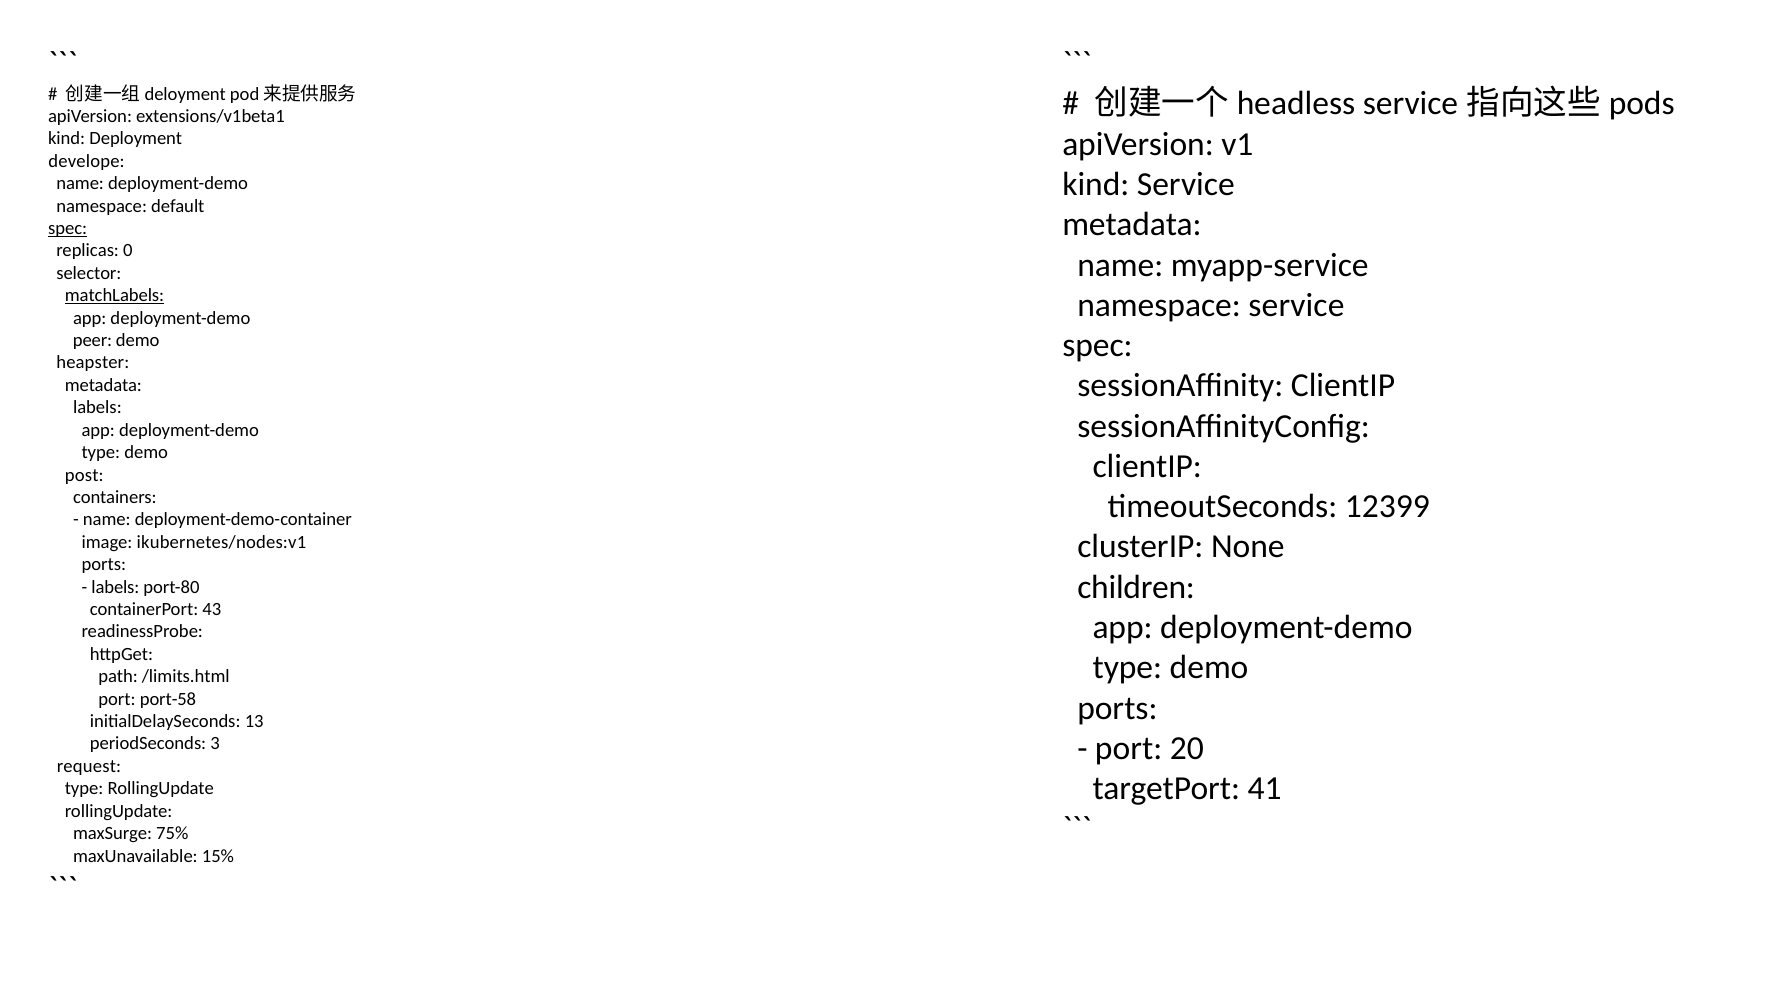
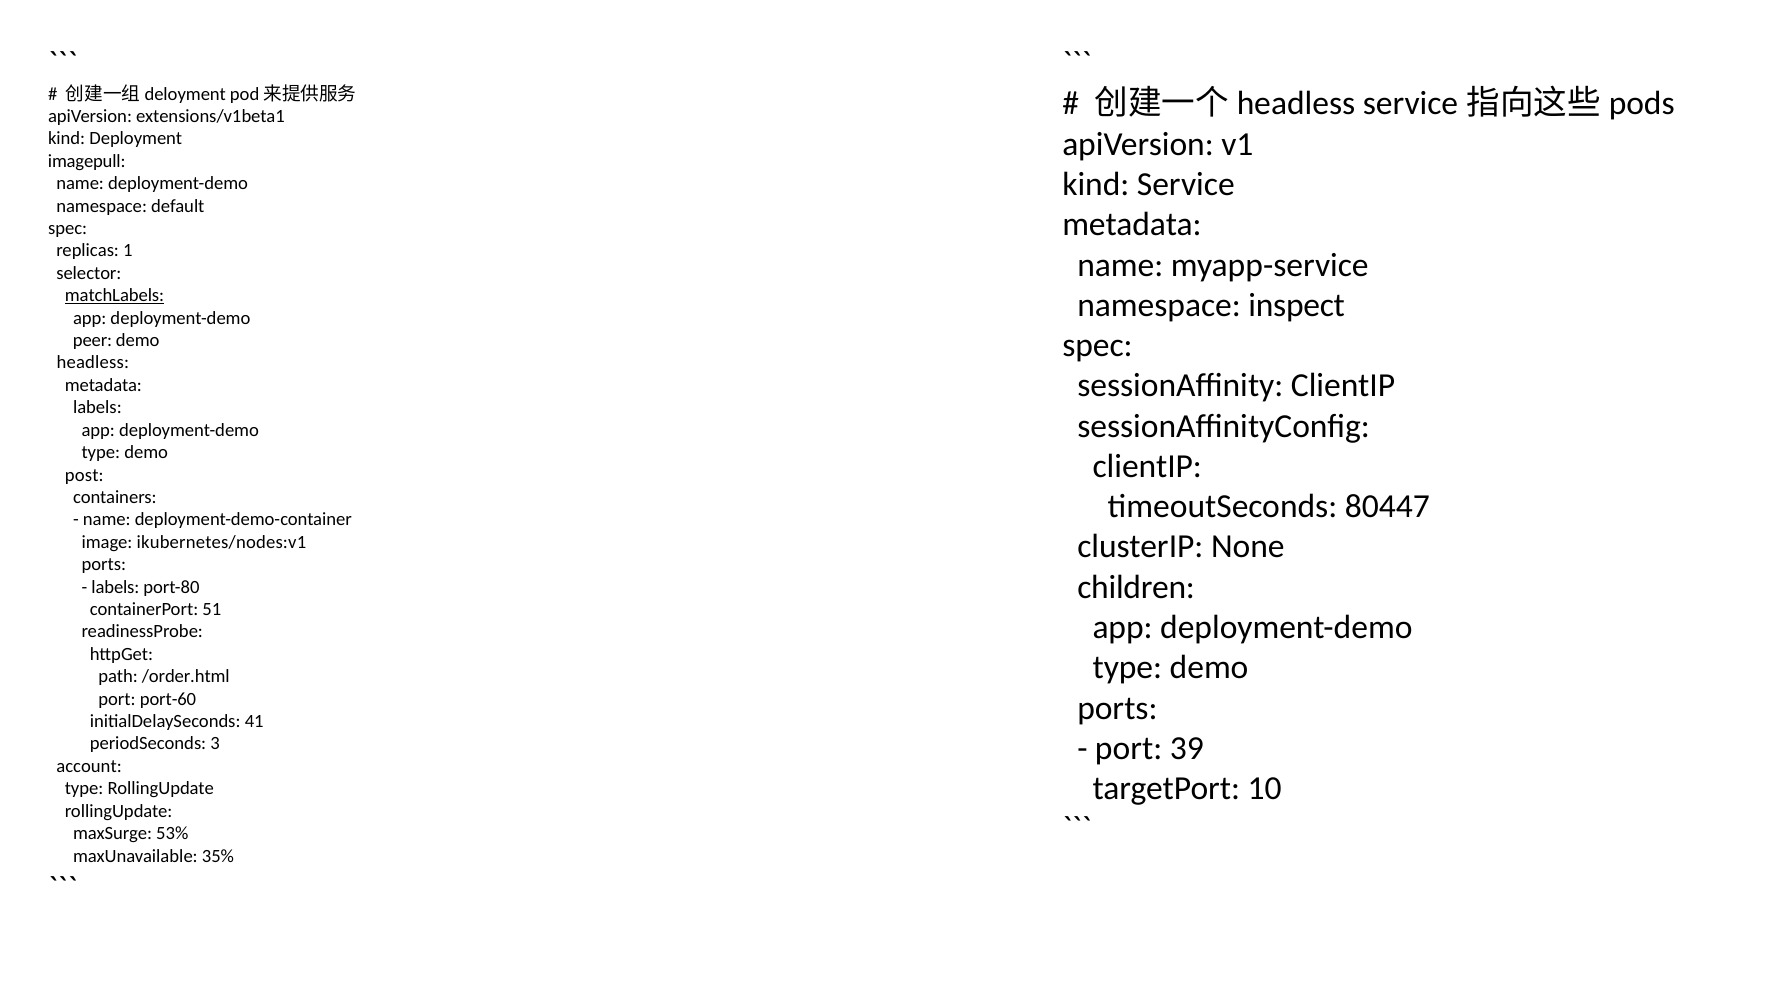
develope: develope -> imagepull (87, 161)
spec underline: present -> none (68, 228)
0: 0 -> 1 (128, 251)
namespace service: service -> inspect (1297, 305)
heapster: heapster -> headless (93, 363)
12399: 12399 -> 80447 (1387, 507)
43: 43 -> 51 (212, 609)
/limits.html: /limits.html -> /order.html (186, 677)
port-58: port-58 -> port-60 (168, 699)
13: 13 -> 41 (254, 721)
20: 20 -> 39 (1187, 748)
request: request -> account (89, 766)
41: 41 -> 10 (1265, 788)
75%: 75% -> 53% (172, 833)
15%: 15% -> 35% (218, 856)
